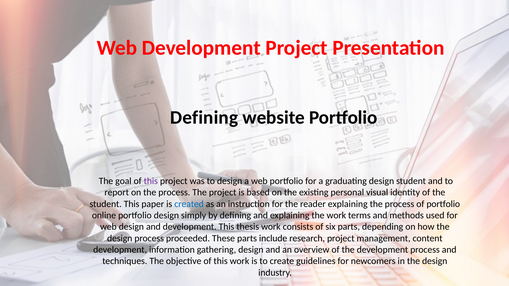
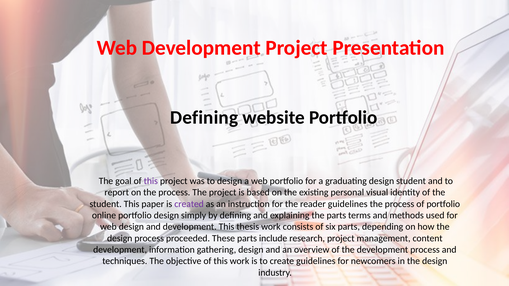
created colour: blue -> purple (189, 204)
reader explaining: explaining -> guidelines (348, 204)
the work: work -> parts (336, 216)
